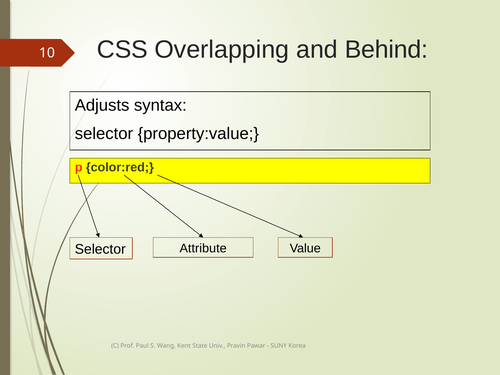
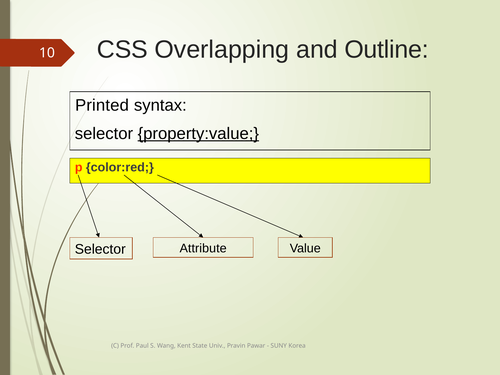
Behind: Behind -> Outline (387, 50)
Adjusts: Adjusts -> Printed (102, 105)
property:value underline: none -> present (198, 134)
